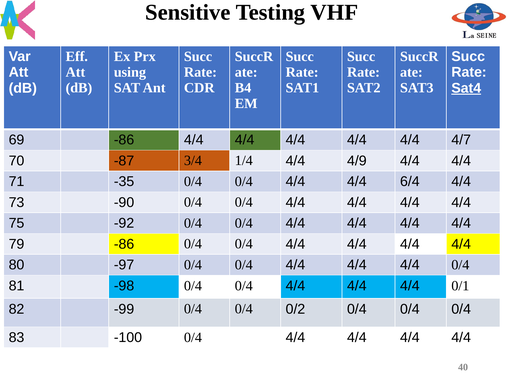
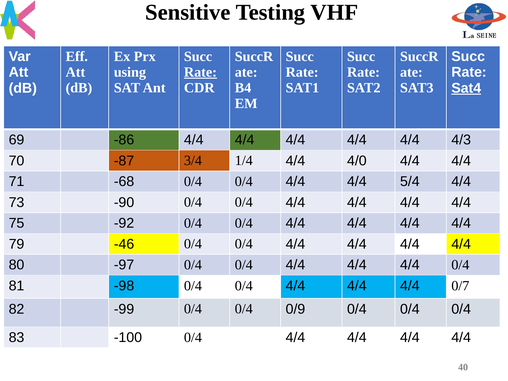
Rate underline: none -> present (200, 72)
4/7: 4/7 -> 4/3 (461, 140)
4/9: 4/9 -> 4/0 (357, 161)
-35: -35 -> -68 (124, 182)
6/4: 6/4 -> 5/4 (410, 182)
79 -86: -86 -> -46 (124, 244)
0/1: 0/1 -> 0/7 (460, 286)
0/2: 0/2 -> 0/9 (295, 309)
